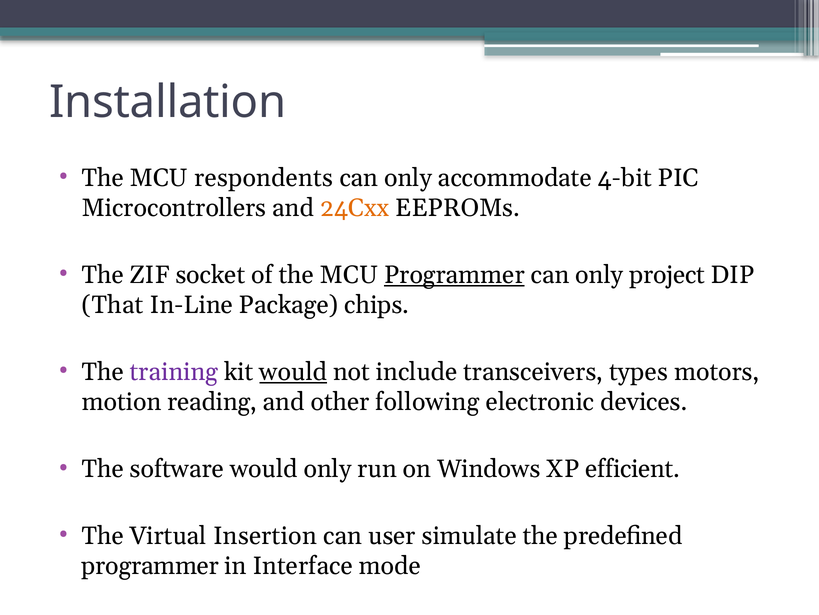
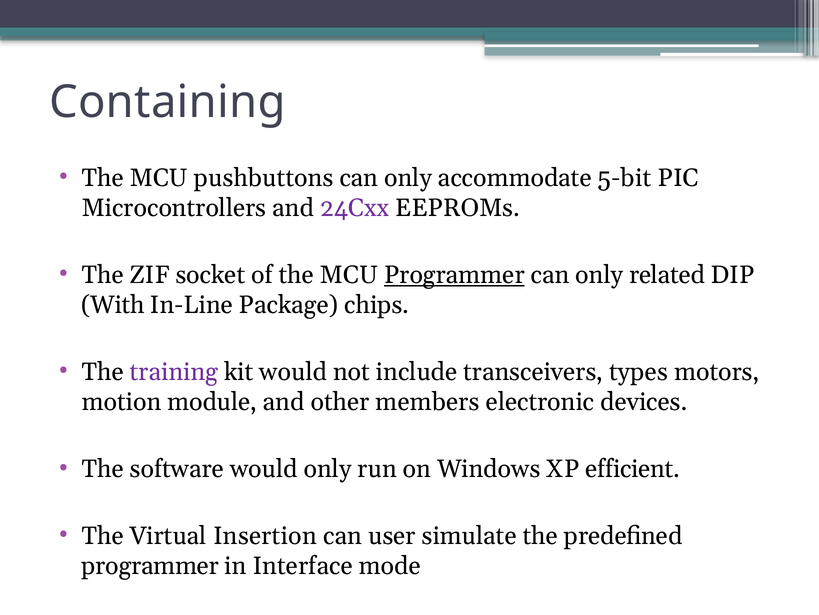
Installation: Installation -> Containing (167, 102)
respondents: respondents -> pushbuttons (264, 178)
4-bit: 4-bit -> 5-bit (625, 178)
24Cxx colour: orange -> purple (355, 208)
project: project -> related (667, 275)
That: That -> With (113, 305)
would underline: present -> none (293, 372)
reading: reading -> module (212, 402)
following: following -> members (428, 402)
